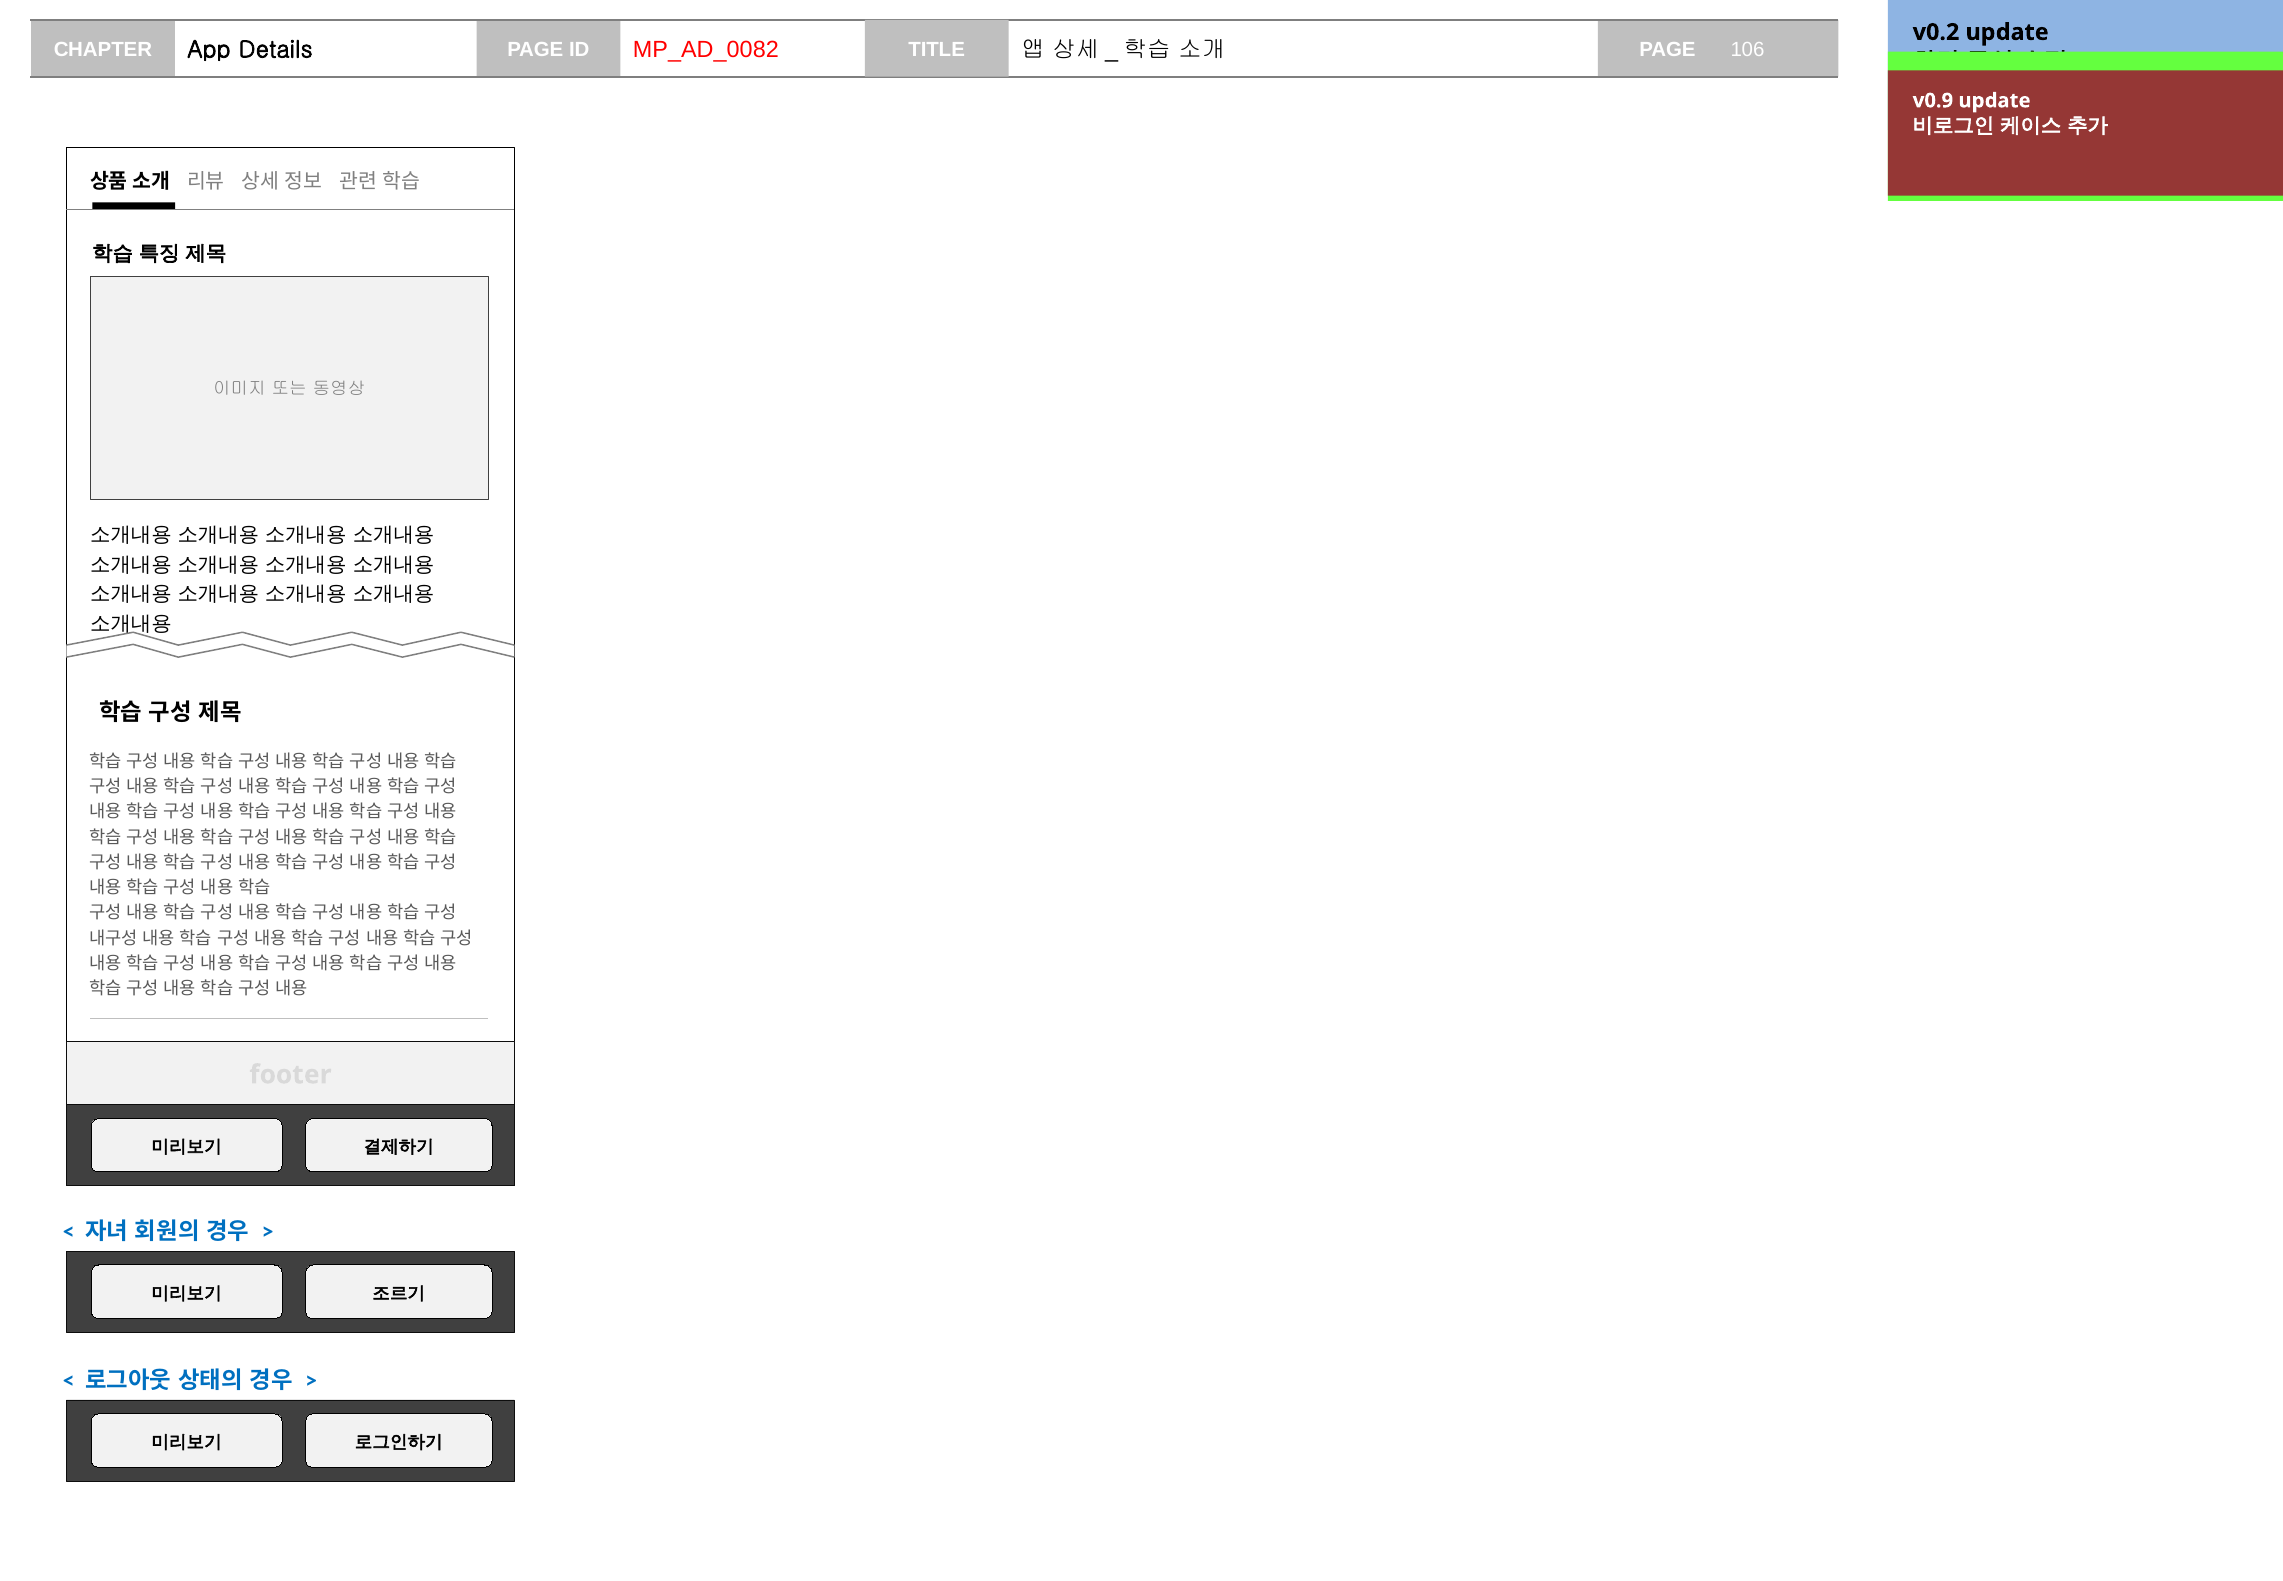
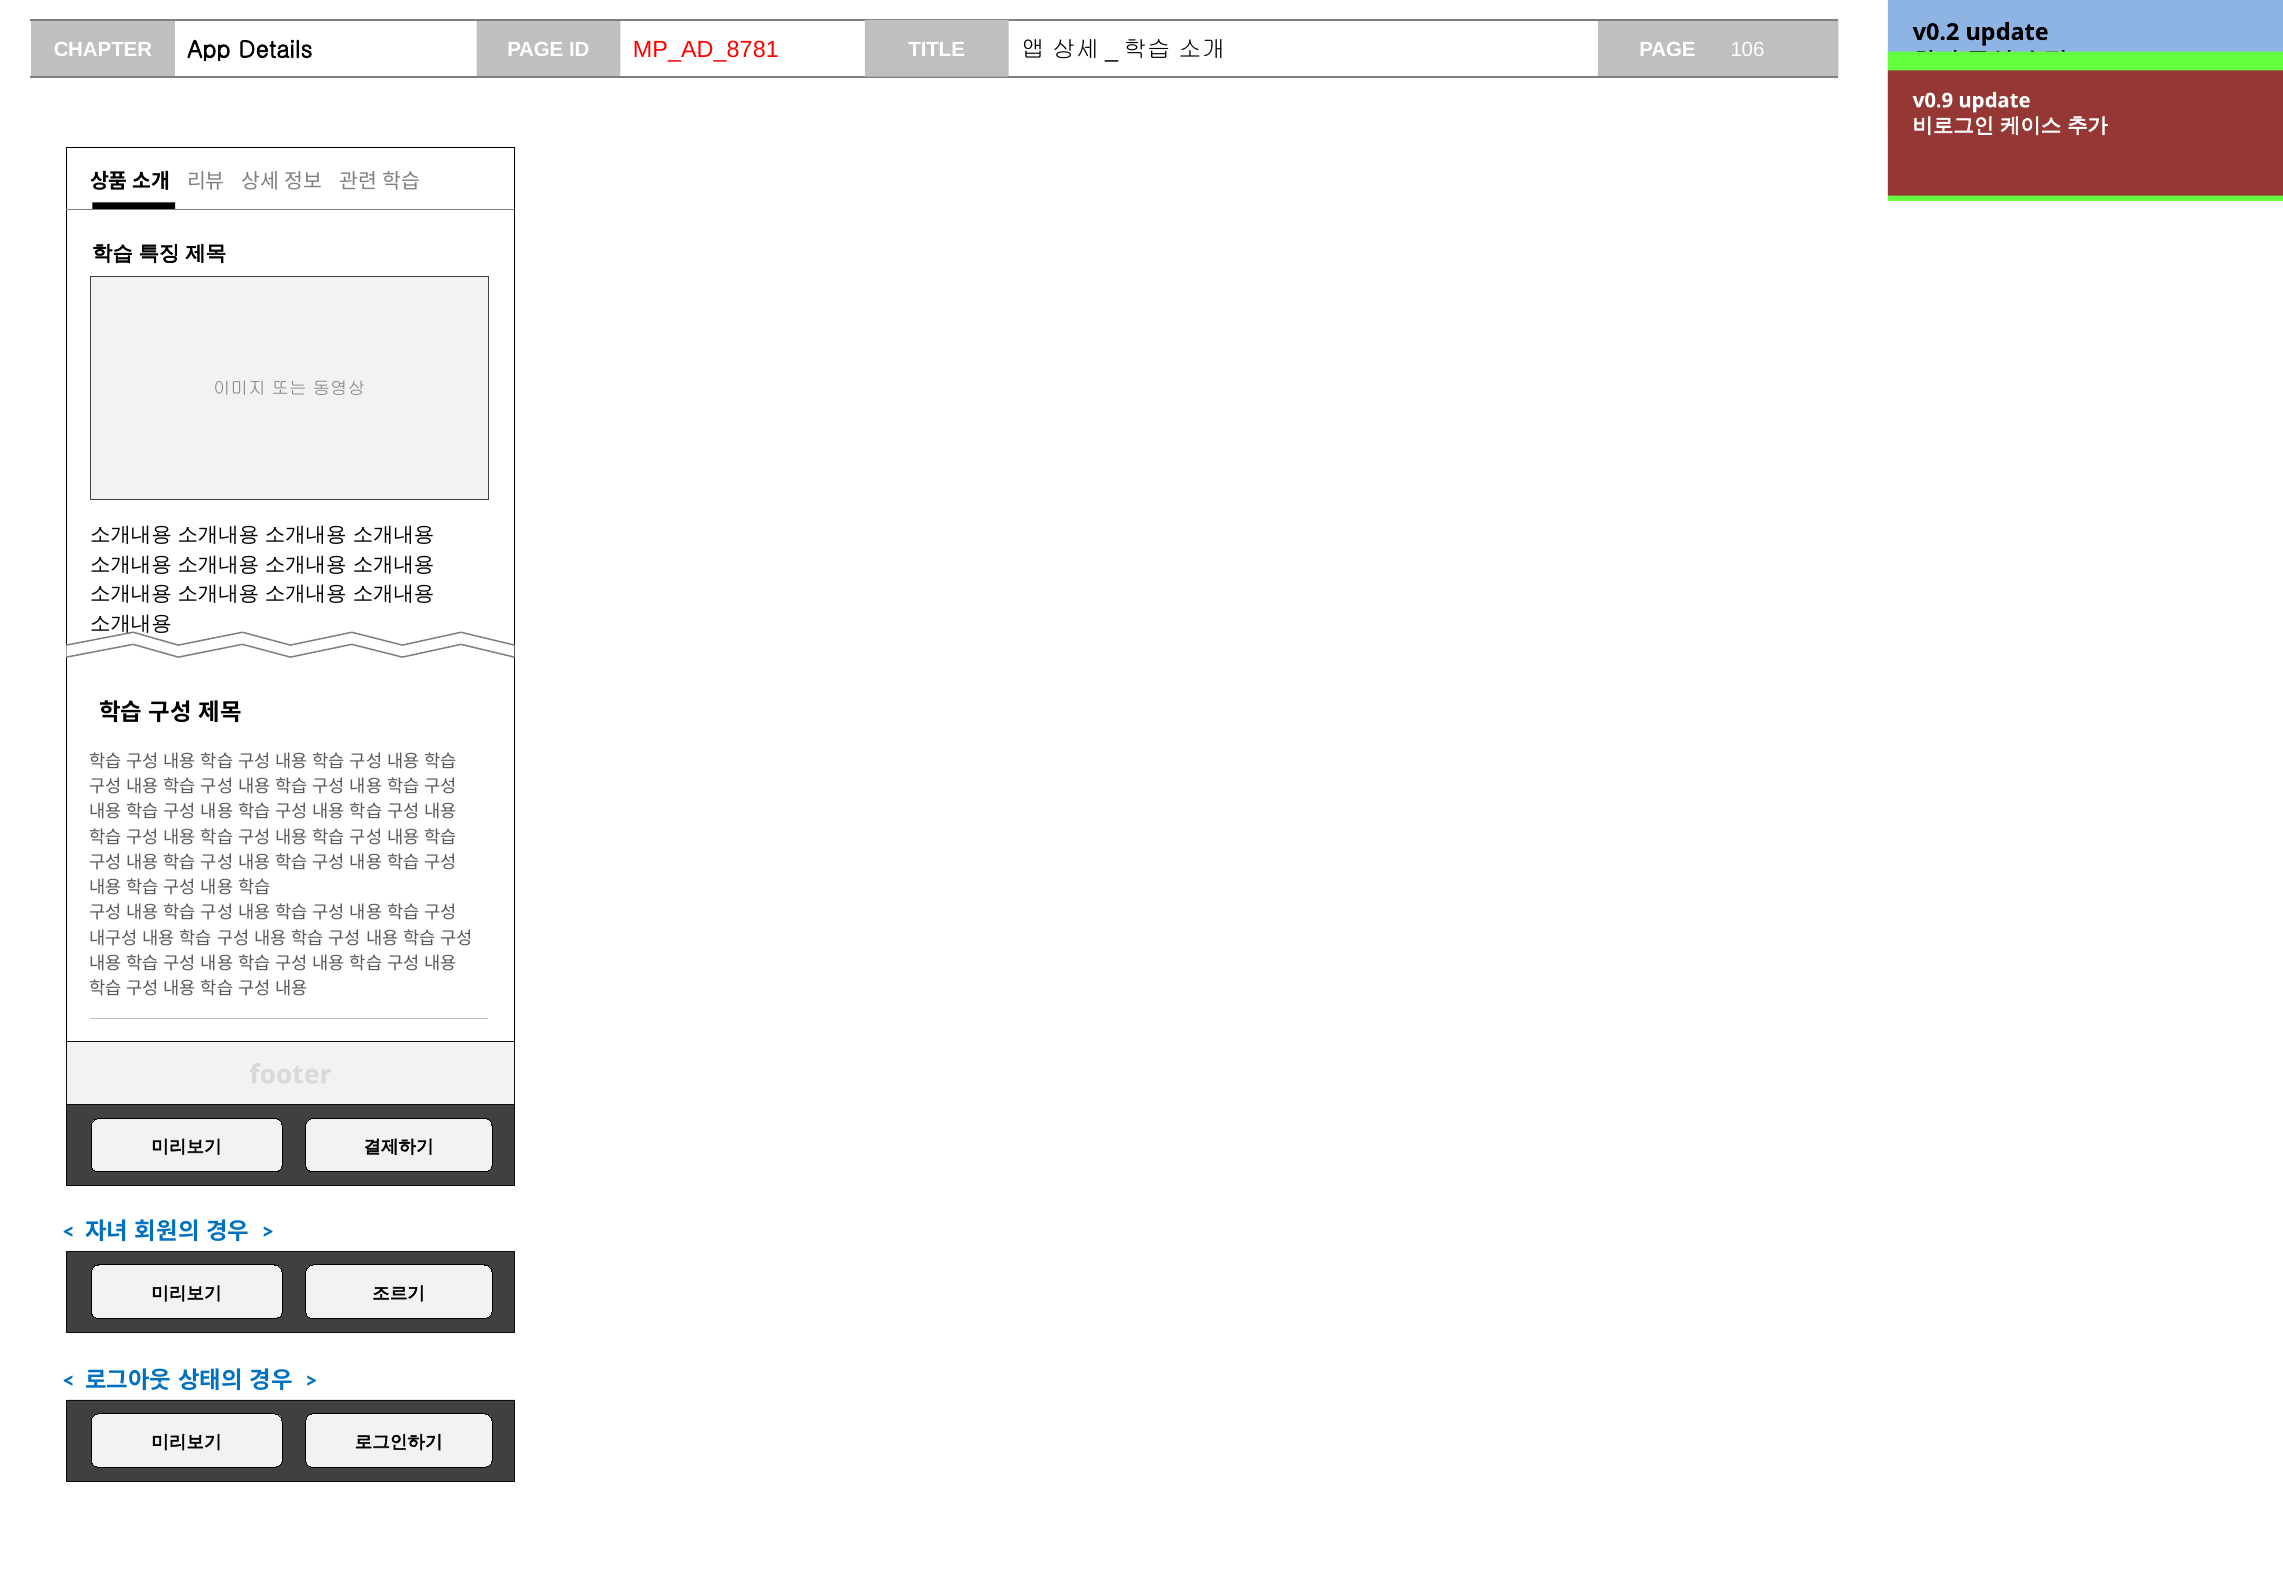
MP_AD_0082: MP_AD_0082 -> MP_AD_8781 (706, 50)
